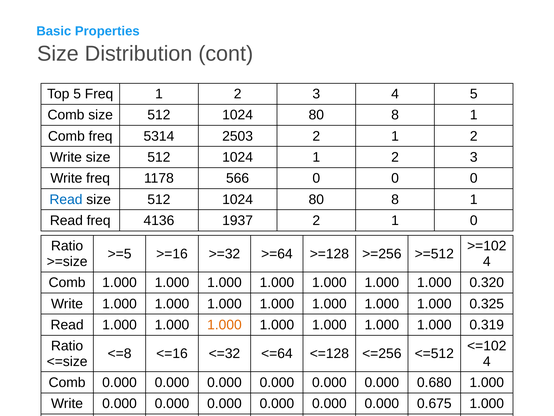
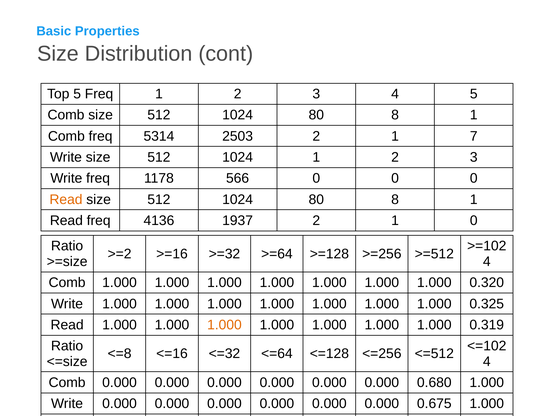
2 1 2: 2 -> 7 (474, 136)
Read colour: blue -> orange (66, 199)
>=5: >=5 -> >=2 (120, 254)
